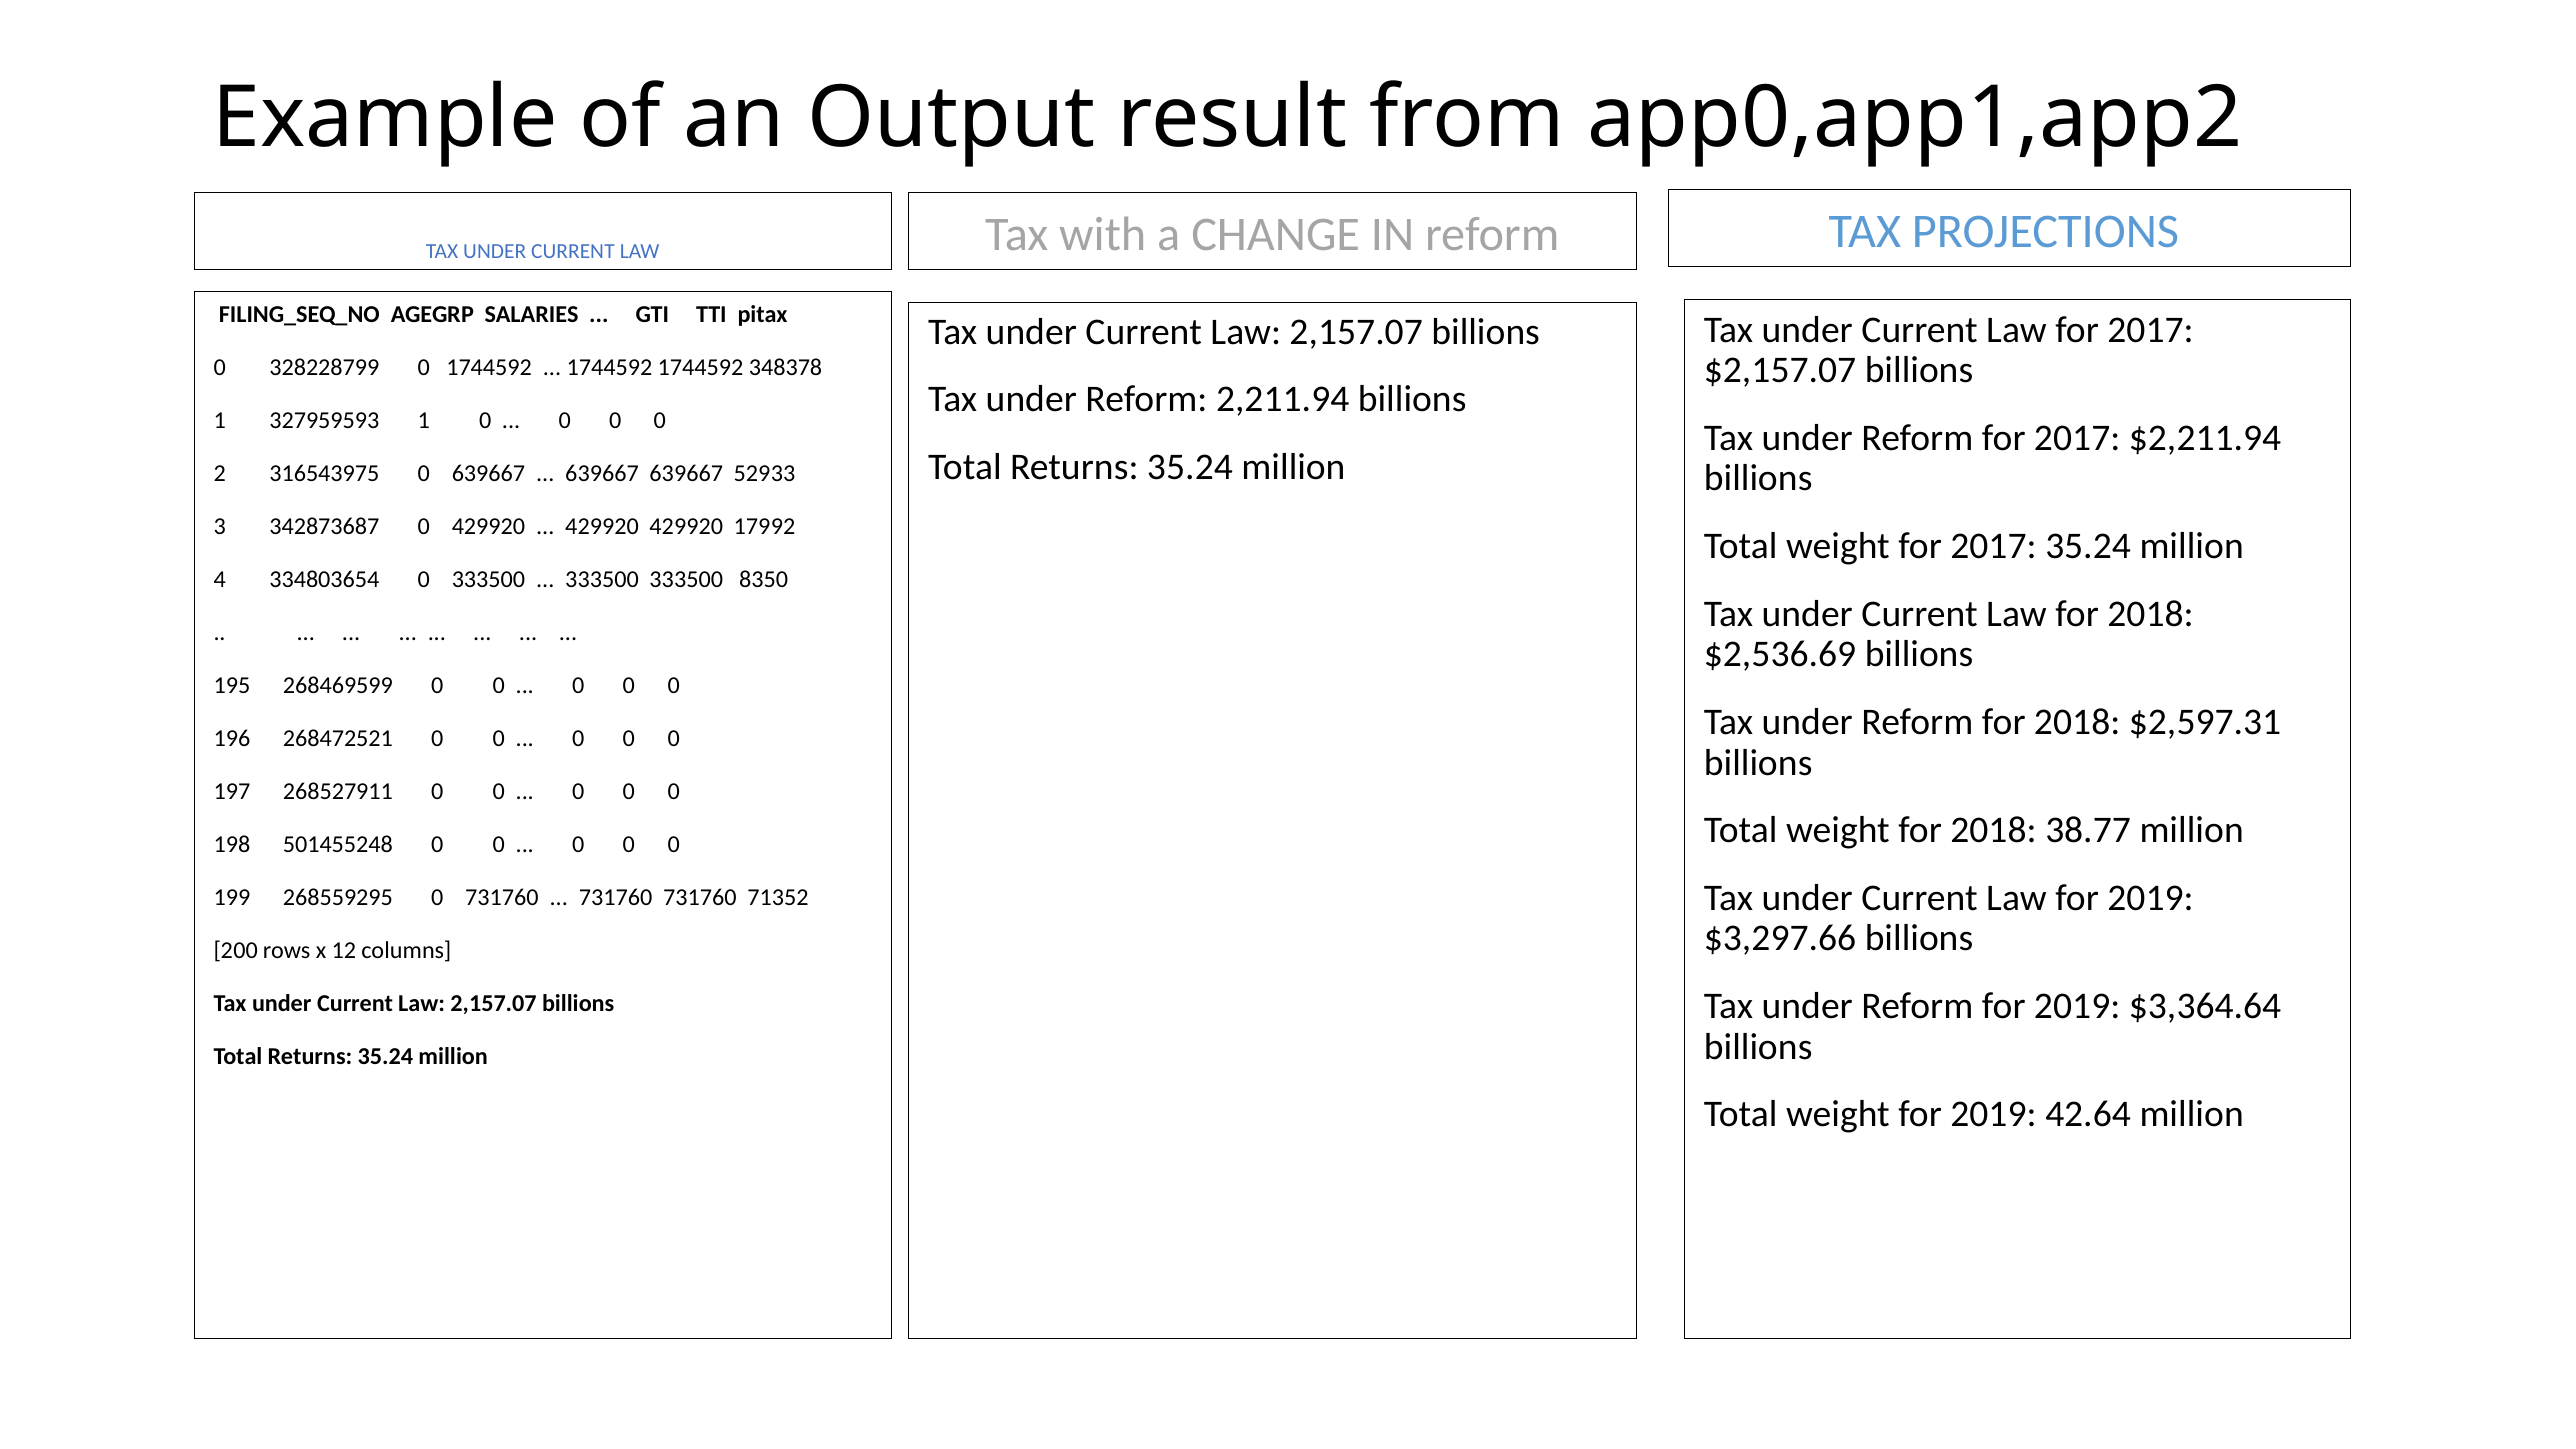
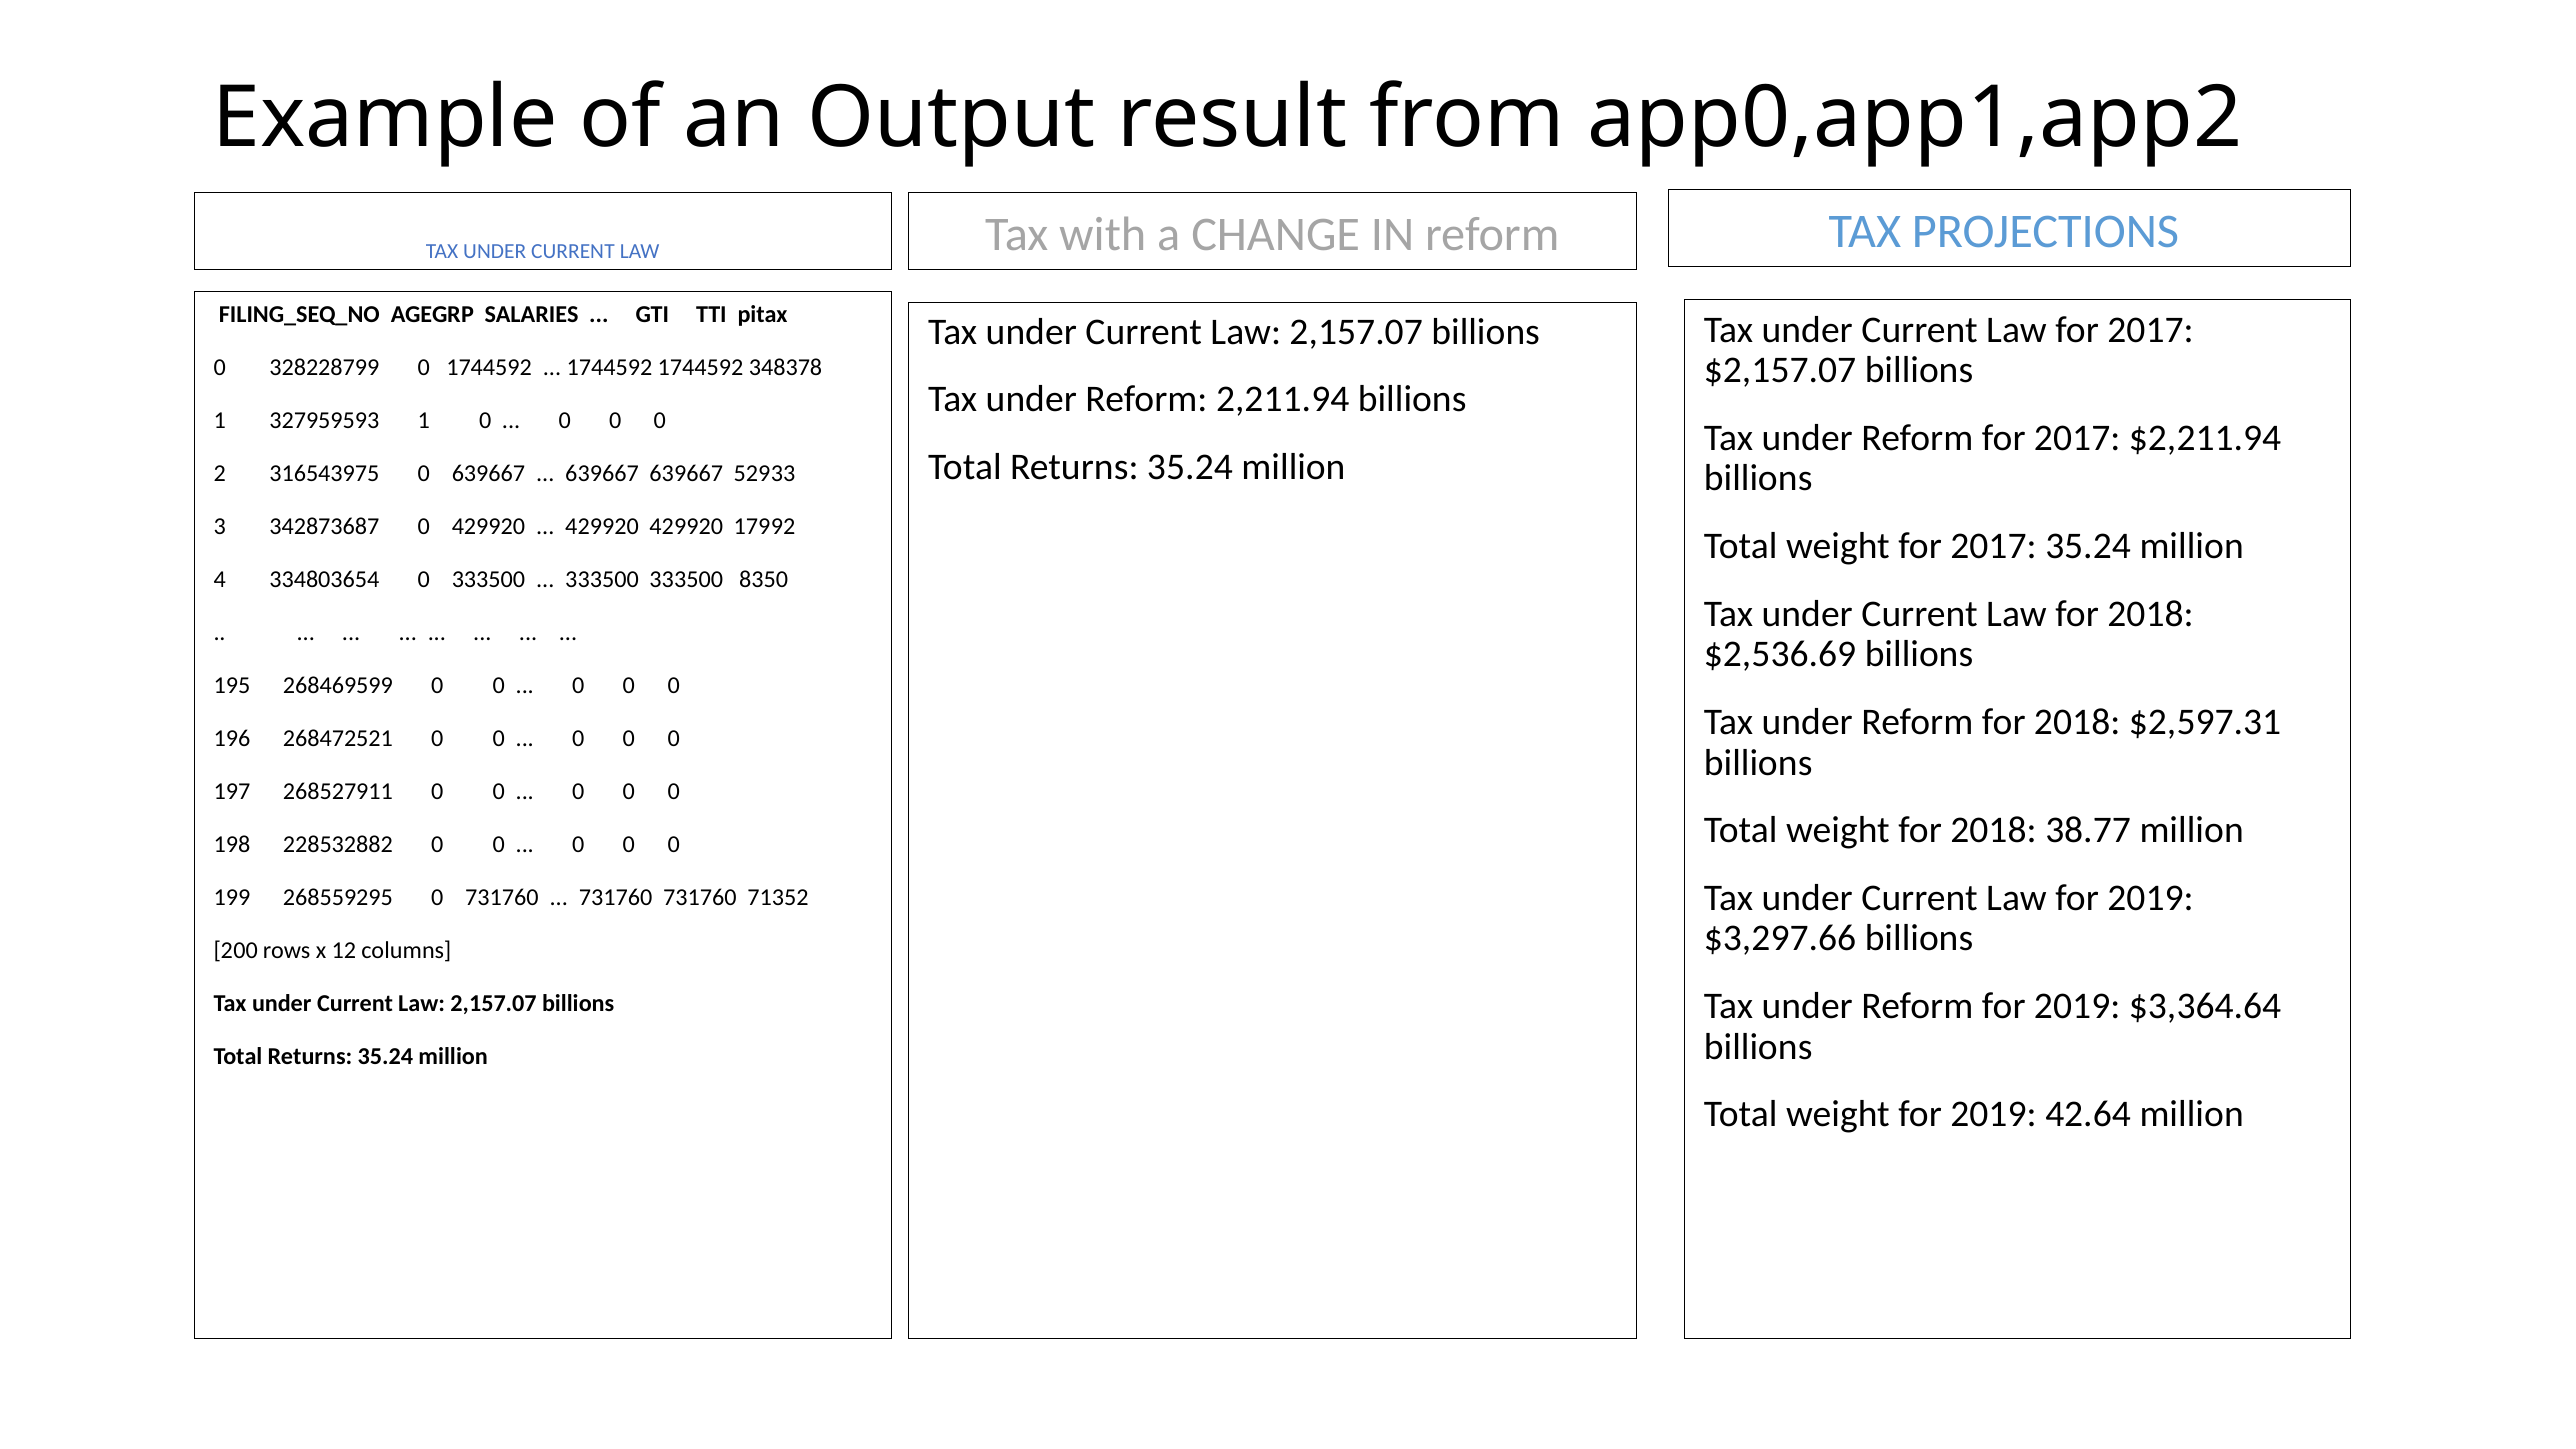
501455248: 501455248 -> 228532882 (338, 845)
